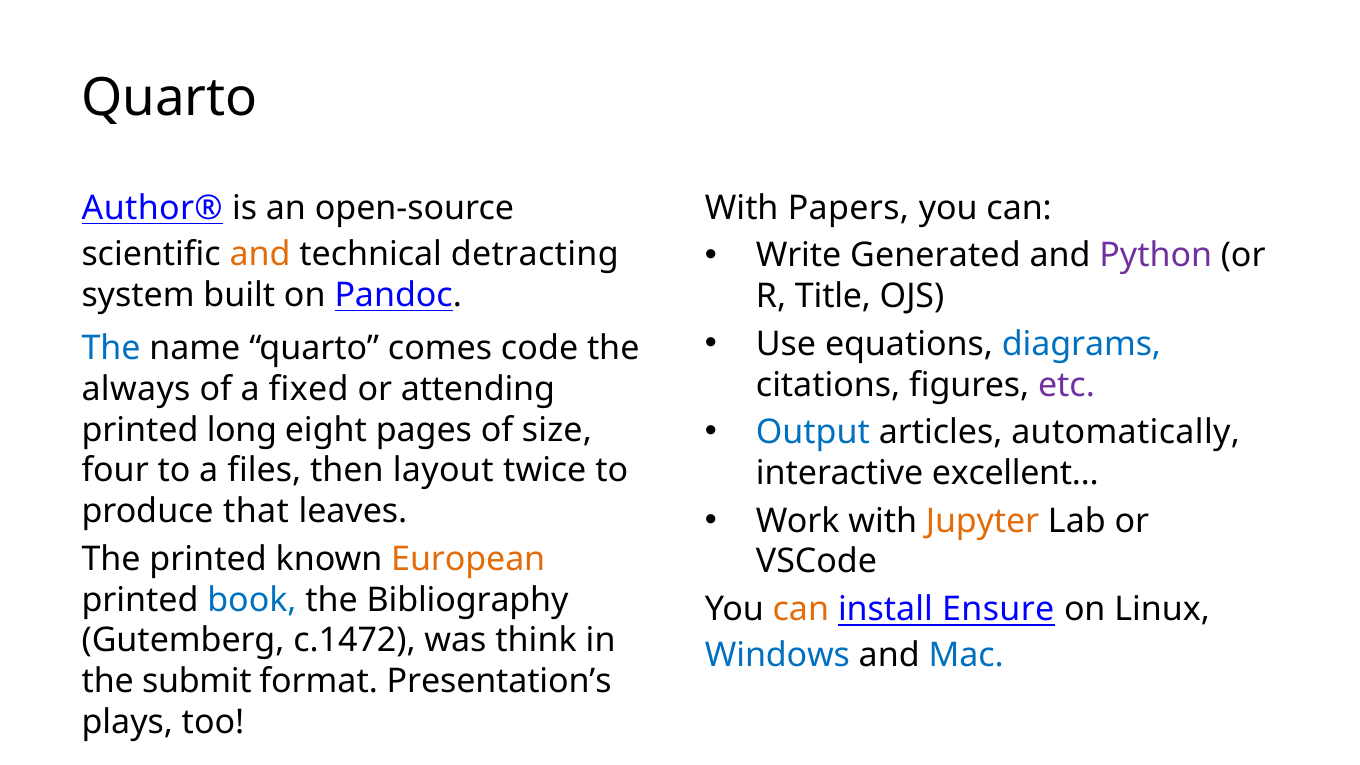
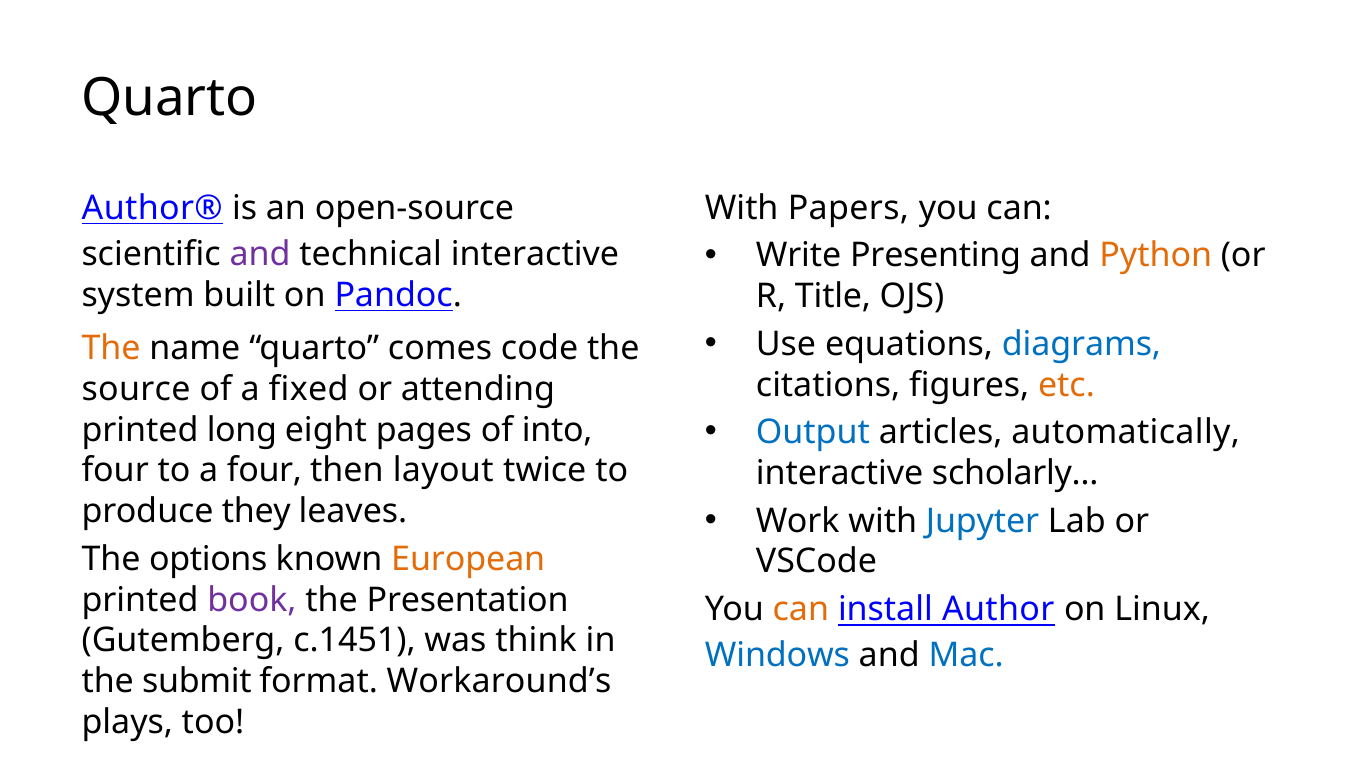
Generated: Generated -> Presenting (936, 256)
Python colour: purple -> orange (1156, 256)
and colour: orange -> purple (260, 254)
technical detracting: detracting -> interactive (535, 254)
The colour: blue -> orange (111, 348)
etc colour: purple -> orange (1066, 385)
always: always -> source (136, 389)
size: size -> into (557, 430)
a files: files -> four (264, 471)
excellent…: excellent… -> scholarly… (1015, 473)
that: that -> they (256, 511)
Jupyter colour: orange -> blue (983, 521)
The printed: printed -> options (208, 559)
book colour: blue -> purple (252, 600)
Bibliography: Bibliography -> Presentation (468, 600)
Ensure: Ensure -> Author (998, 609)
c.1472: c.1472 -> c.1451 (354, 641)
Presentation’s: Presentation’s -> Workaround’s (499, 681)
